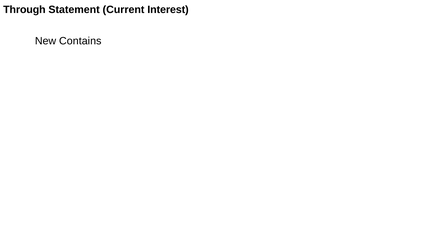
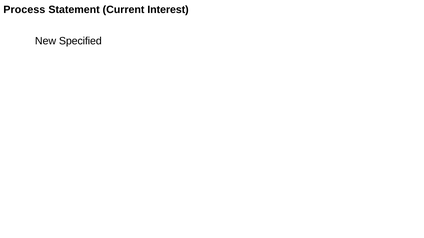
Through: Through -> Process (24, 10)
Contains: Contains -> Specified (80, 41)
